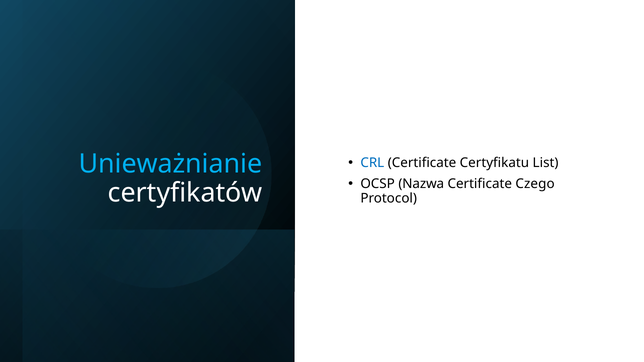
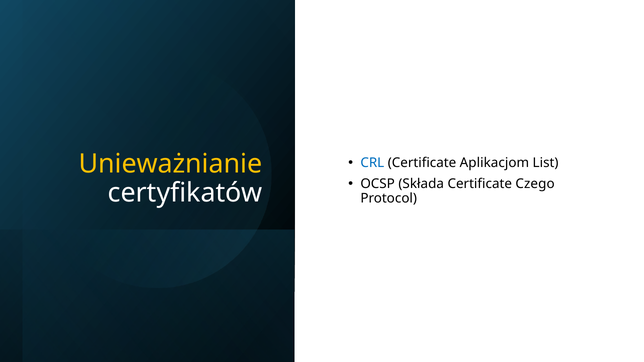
Certyfikatu: Certyfikatu -> Aplikacjom (494, 163)
Unieważnianie colour: light blue -> yellow (171, 164)
Nazwa: Nazwa -> Składa (421, 184)
